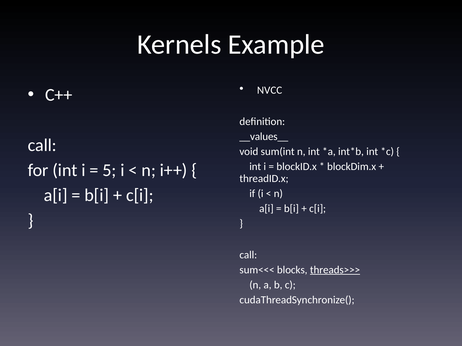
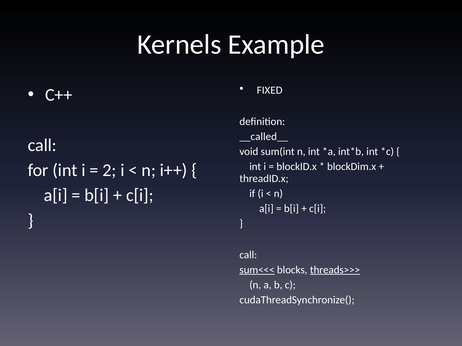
NVCC: NVCC -> FIXED (270, 90)
__values__: __values__ -> __called__ (264, 137)
5: 5 -> 2 (109, 171)
sum<<< underline: none -> present (257, 270)
